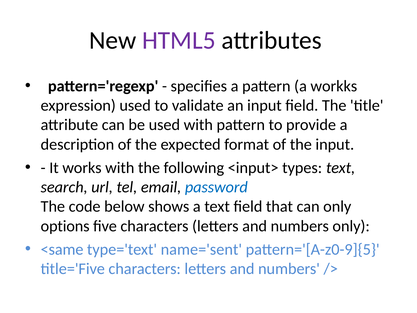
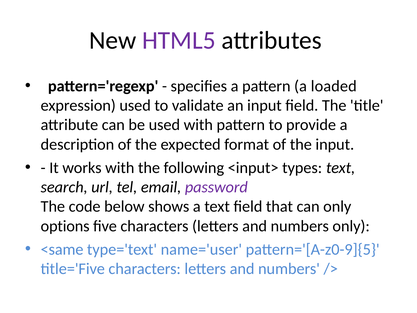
workks: workks -> loaded (334, 86)
password colour: blue -> purple (216, 187)
name='sent: name='sent -> name='user (201, 249)
